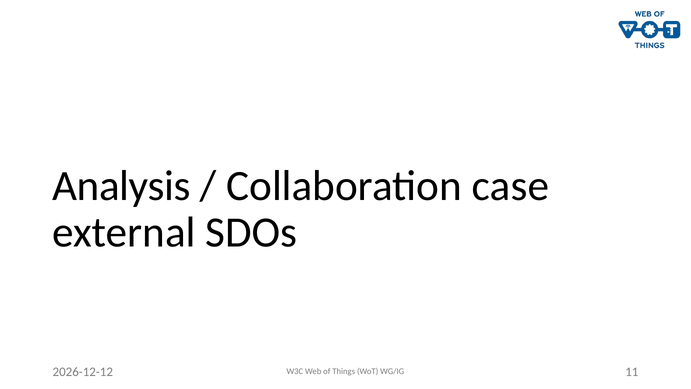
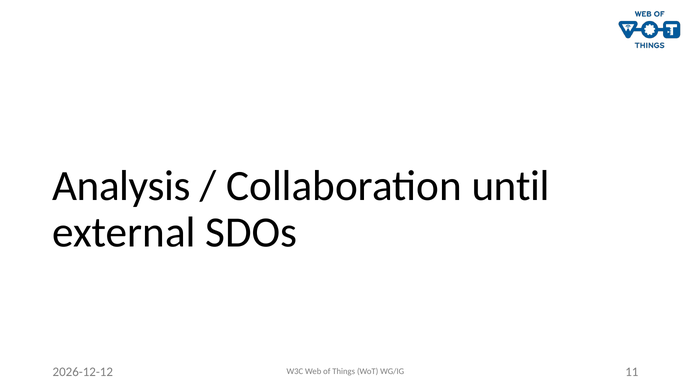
case: case -> until (511, 186)
